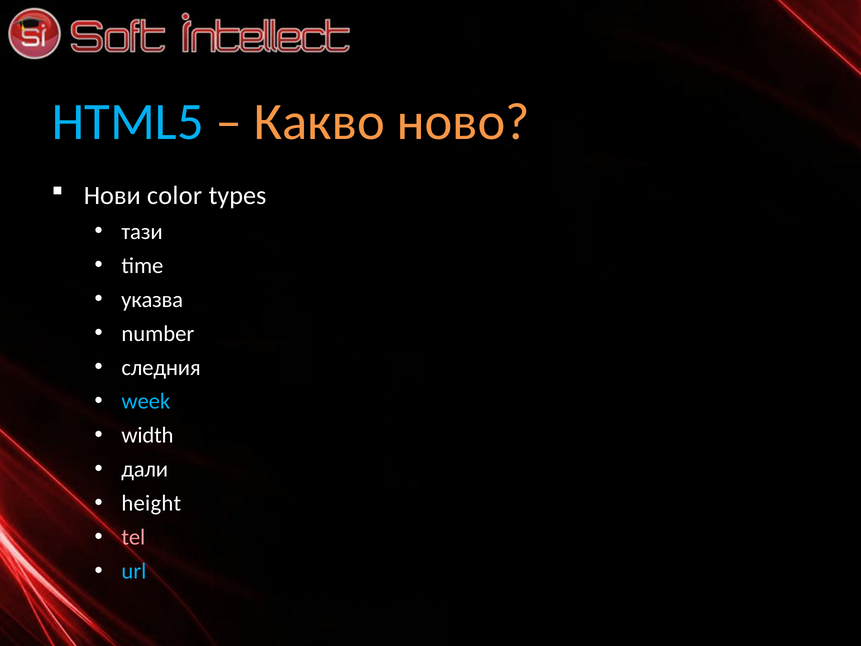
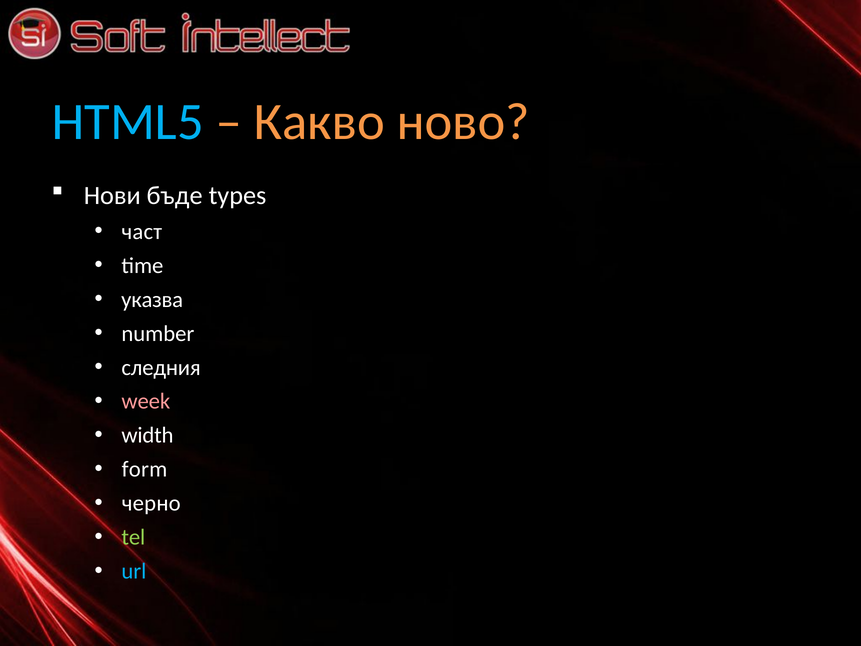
color: color -> бъде (175, 196)
тази: тази -> част (142, 232)
week colour: light blue -> pink (146, 401)
дали: дали -> form (144, 469)
height: height -> черно (151, 503)
tel colour: pink -> light green (133, 537)
